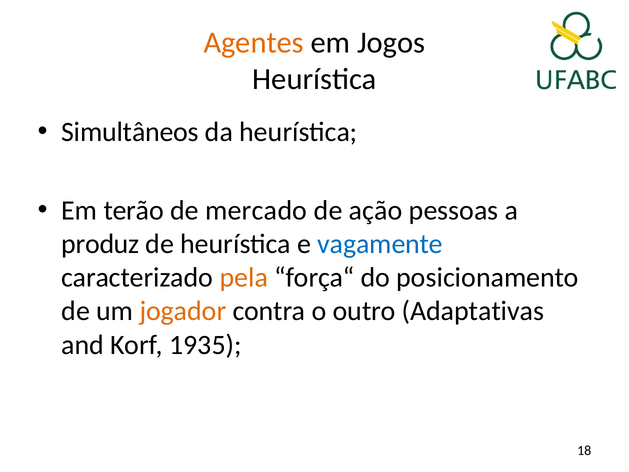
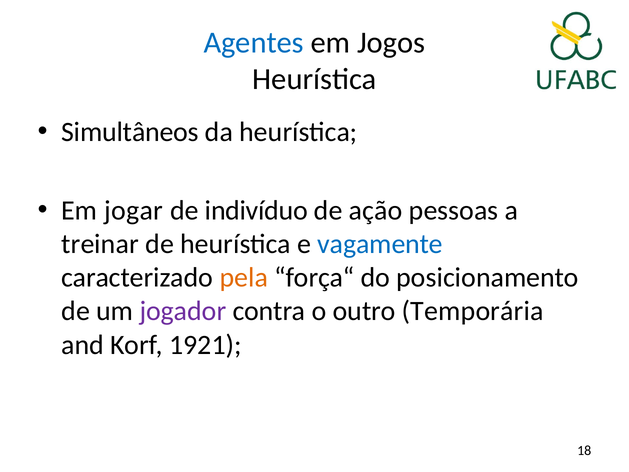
Agentes colour: orange -> blue (254, 43)
terão: terão -> jogar (134, 210)
mercado: mercado -> indivíduo (256, 210)
produz: produz -> treinar (100, 244)
jogador colour: orange -> purple (183, 311)
Adaptativas: Adaptativas -> Temporária (473, 311)
1935: 1935 -> 1921 (205, 345)
